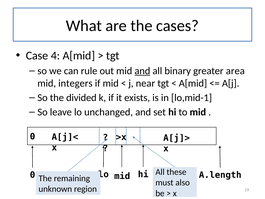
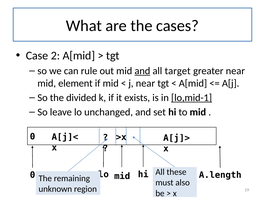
4: 4 -> 2 (55, 56)
binary: binary -> target (178, 71)
greater area: area -> near (235, 71)
integers: integers -> element (75, 83)
lo,mid-1 underline: none -> present (192, 98)
